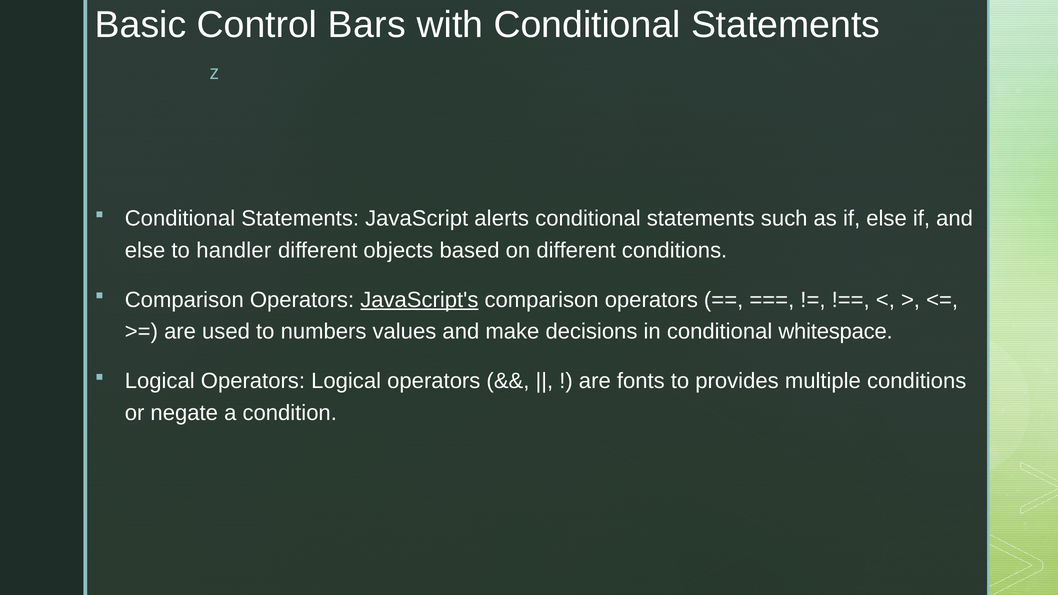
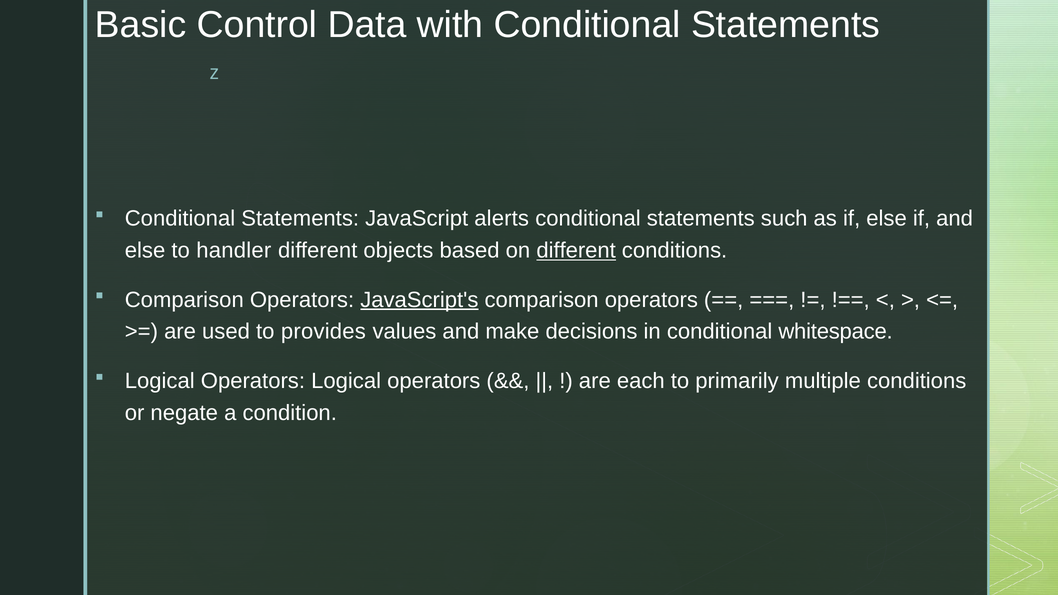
Bars: Bars -> Data (367, 25)
different underline: none -> present (576, 250)
numbers: numbers -> provides (323, 332)
fonts: fonts -> each (641, 381)
provides: provides -> primarily (737, 381)
